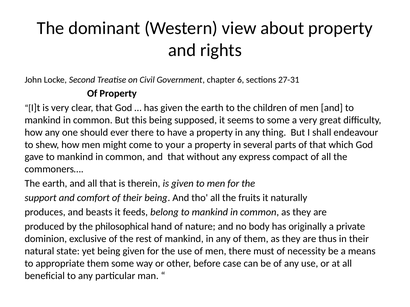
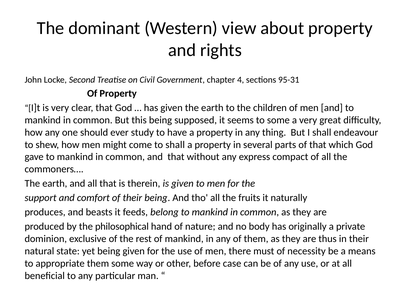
6: 6 -> 4 (241, 80)
27-31: 27-31 -> 95-31 (289, 80)
ever there: there -> study (142, 133)
to your: your -> shall (175, 145)
